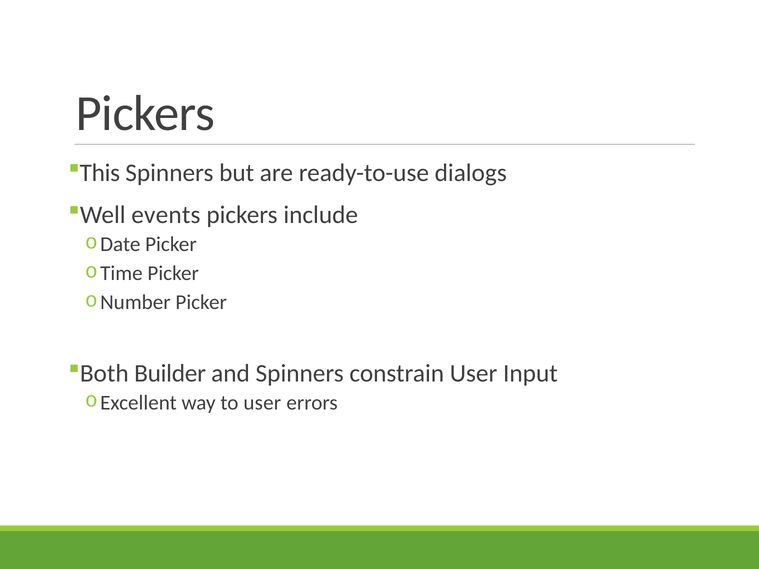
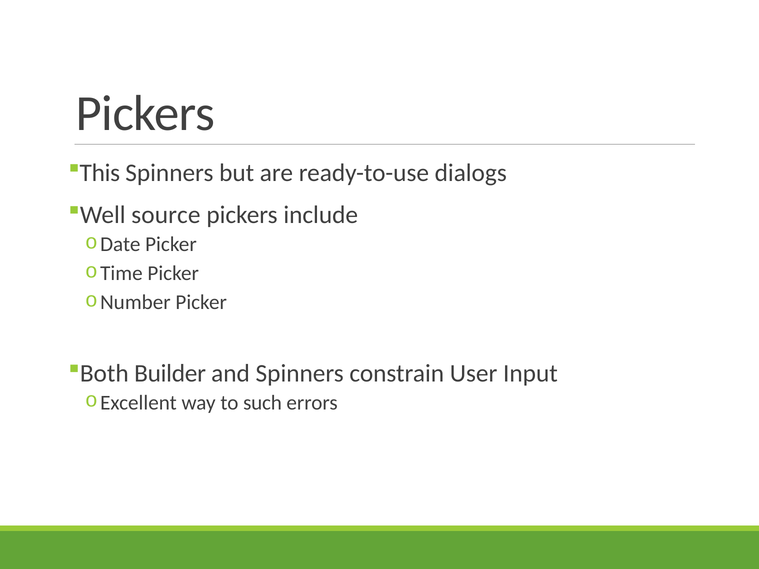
events: events -> source (166, 215)
to user: user -> such (263, 403)
